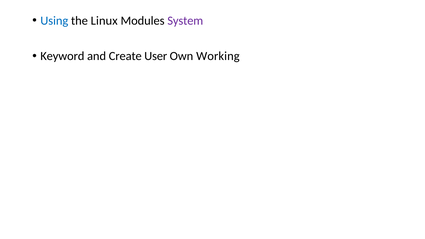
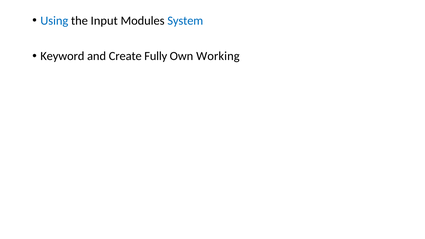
Linux: Linux -> Input (104, 21)
System colour: purple -> blue (185, 21)
User: User -> Fully (156, 56)
